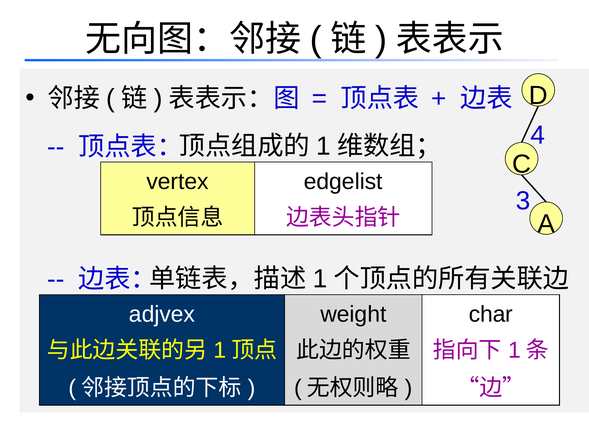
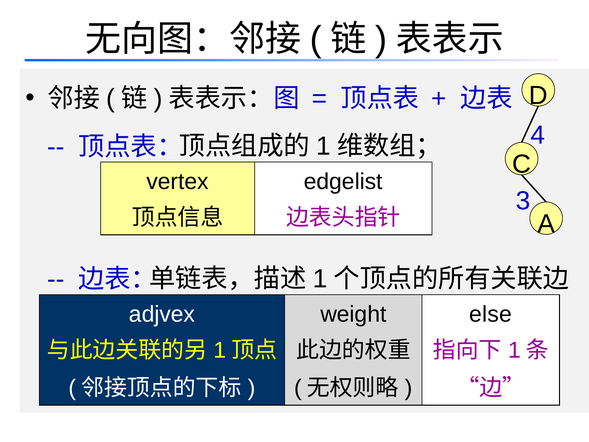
char: char -> else (491, 314)
